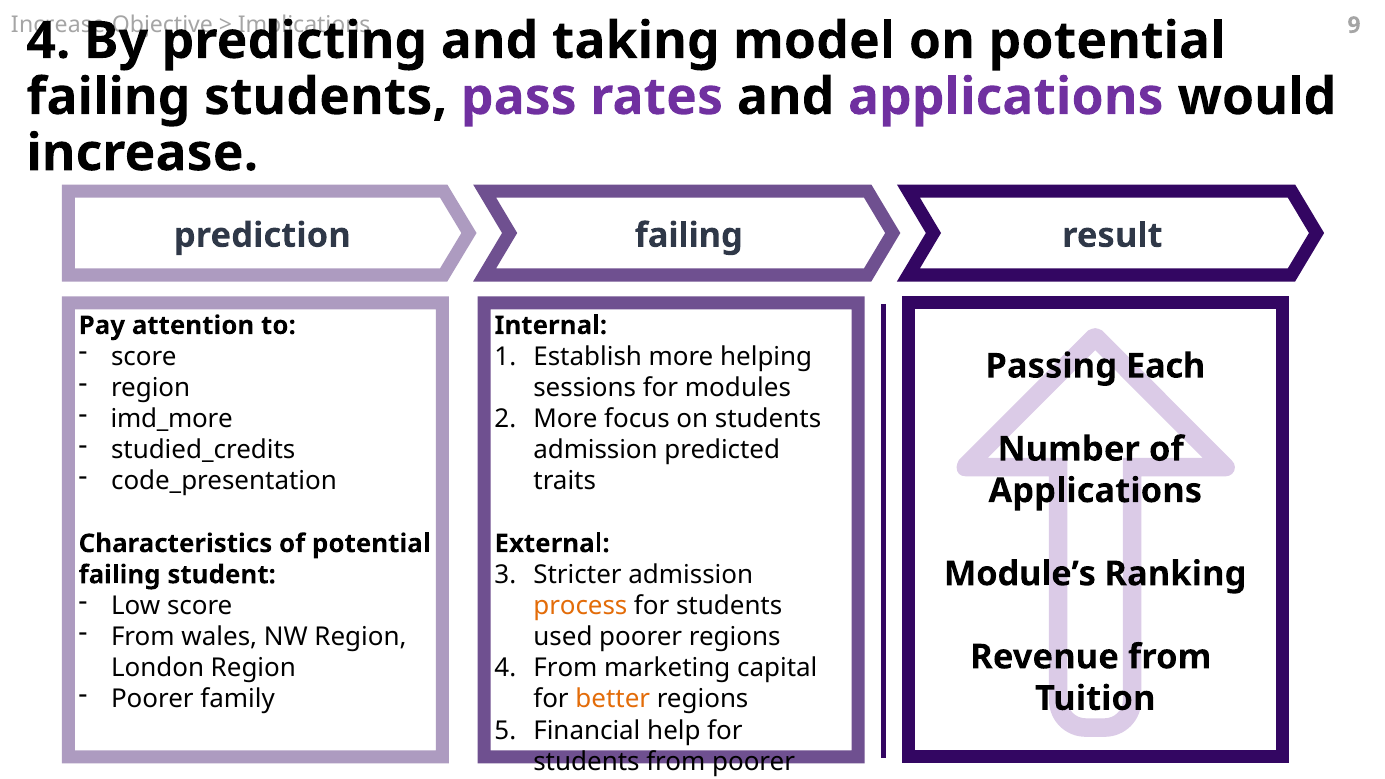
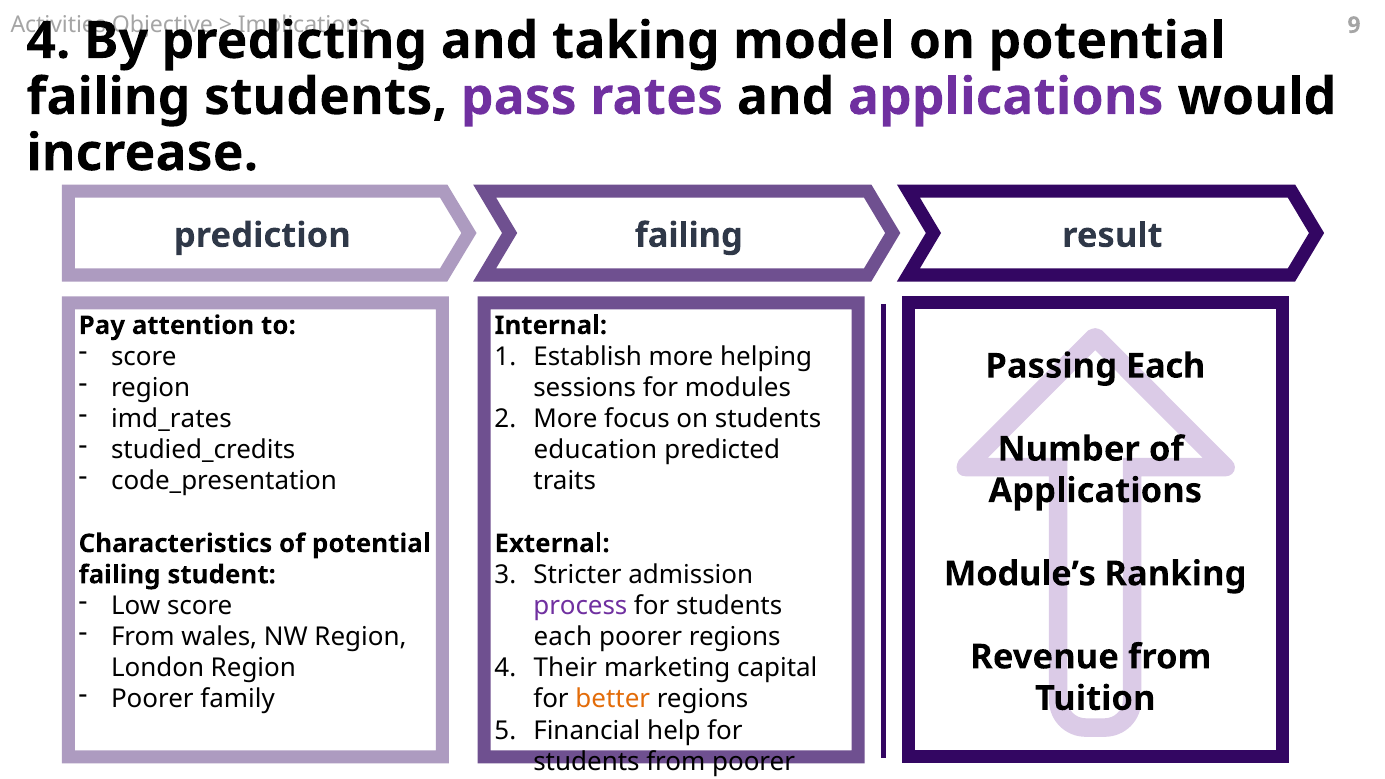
Increase: Increase -> Activities (58, 25)
imd_more: imd_more -> imd_rates (172, 419)
admission: admission -> education (595, 450)
process colour: orange -> purple (580, 606)
used: used -> each (563, 637)
4 From: From -> Their (565, 668)
